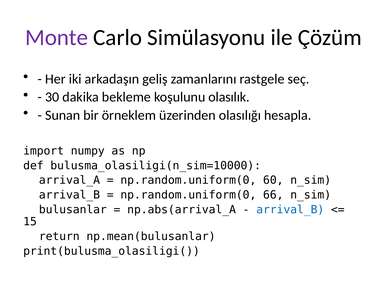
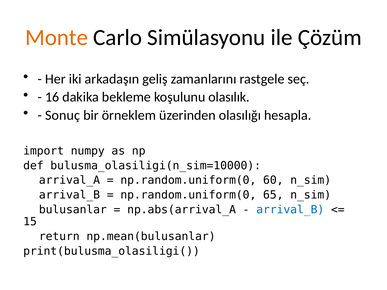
Monte colour: purple -> orange (57, 37)
30: 30 -> 16 (52, 97)
Sunan: Sunan -> Sonuç (63, 115)
66: 66 -> 65 (273, 195)
